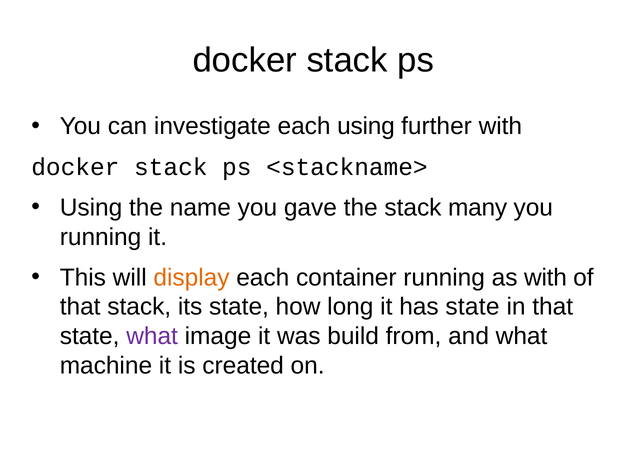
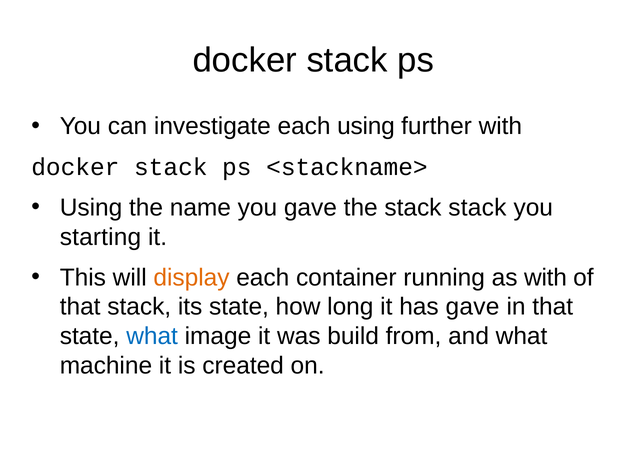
stack many: many -> stack (477, 208)
running: running -> starting (100, 237)
has state: state -> gave (472, 307)
what colour: purple -> blue (152, 336)
